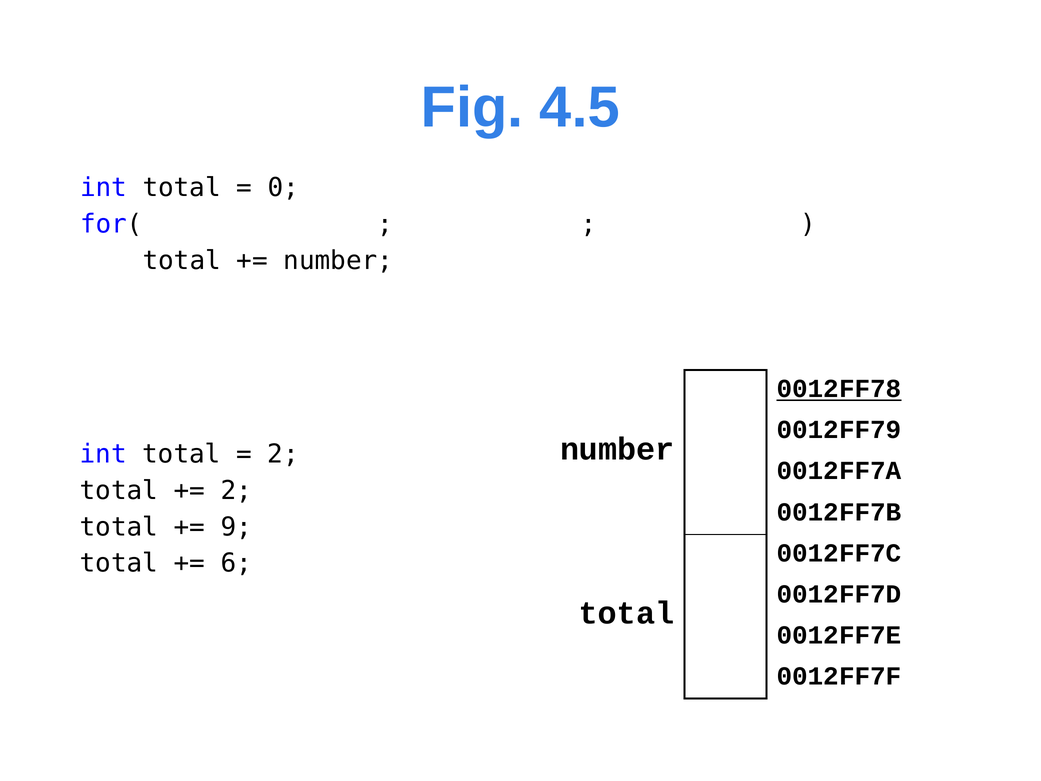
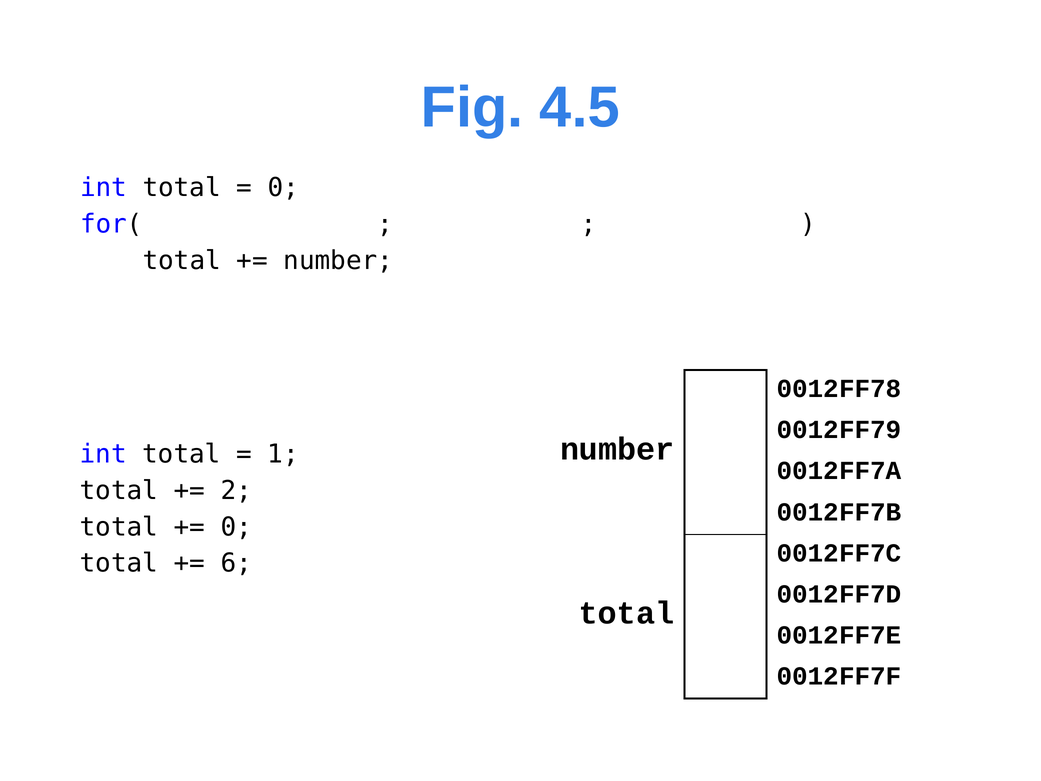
0012FF78 underline: present -> none (839, 389)
2: 2 -> 1 (283, 454)
9: 9 -> 0 (236, 527)
